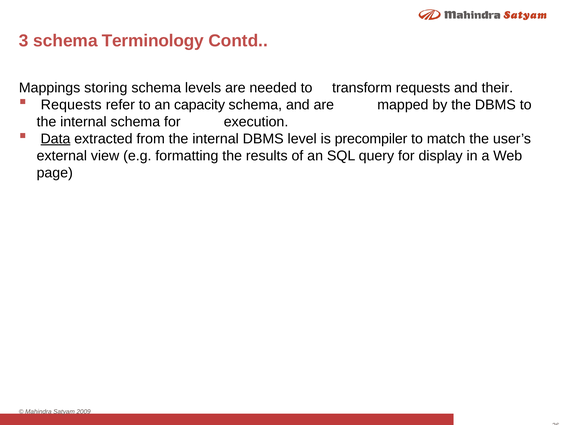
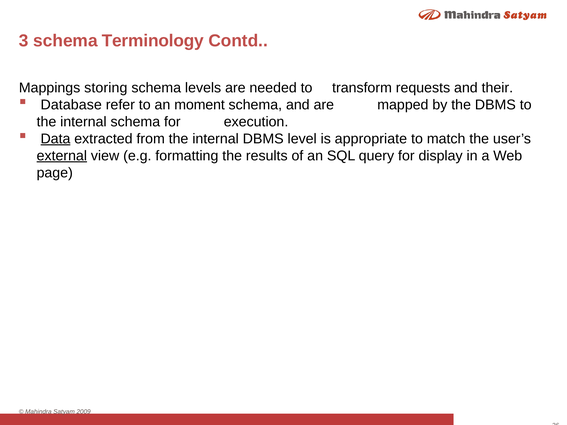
Requests: Requests -> Database (71, 105)
capacity: capacity -> moment (200, 105)
precompiler: precompiler -> appropriate (371, 139)
external underline: none -> present (62, 156)
